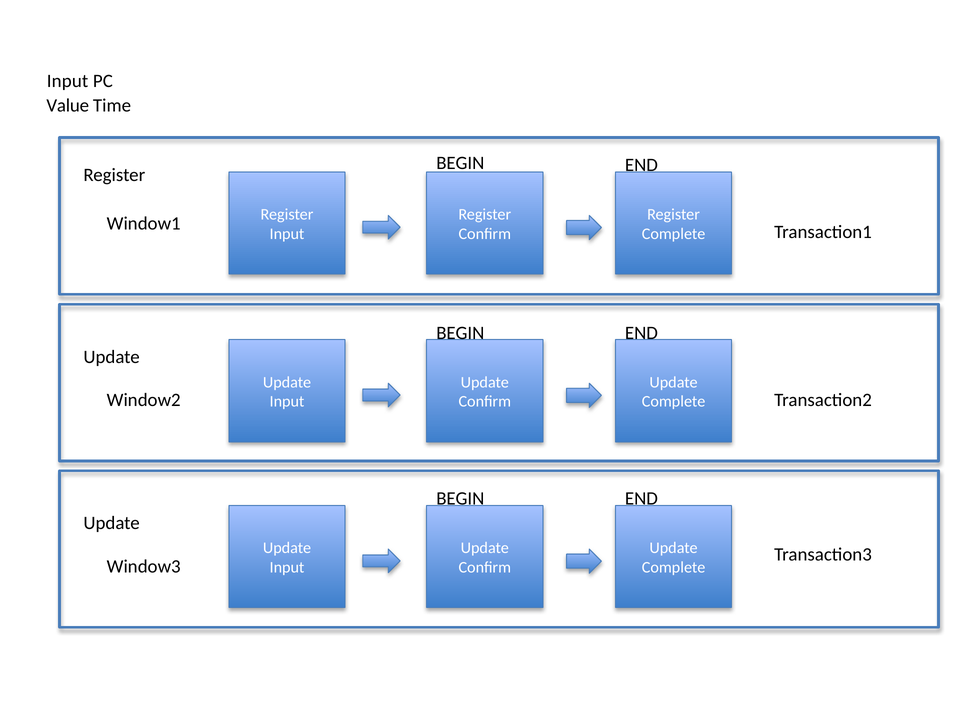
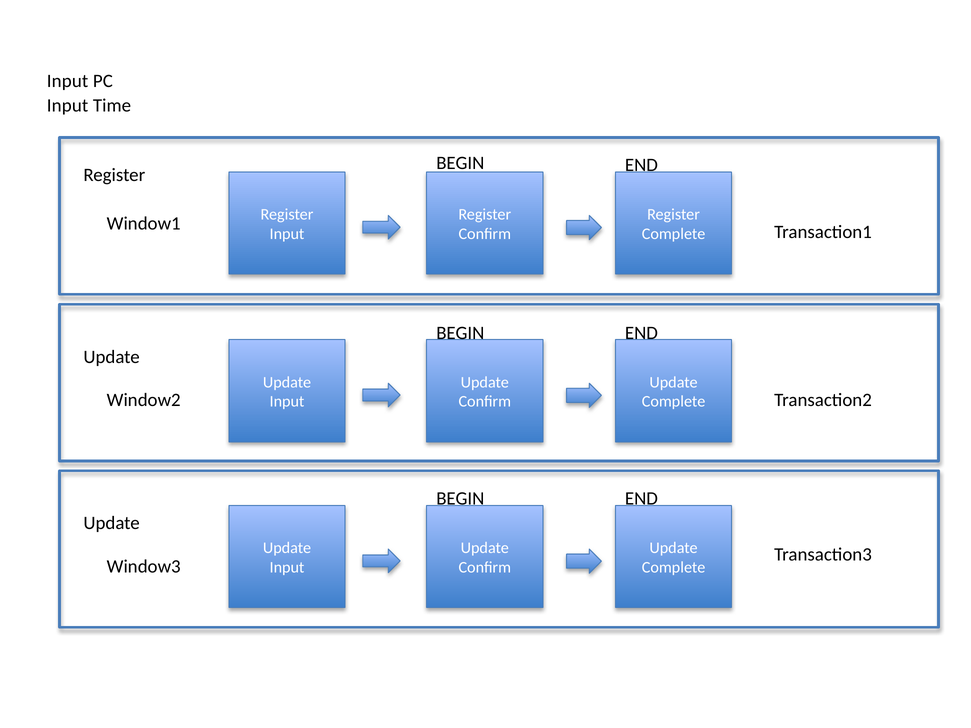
Value: Value -> Input (68, 105)
